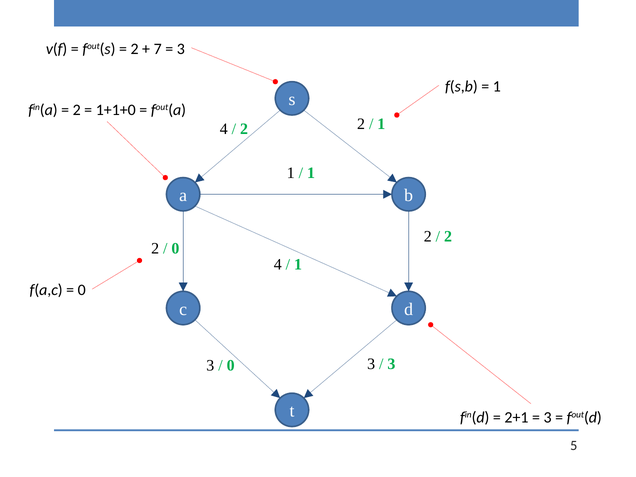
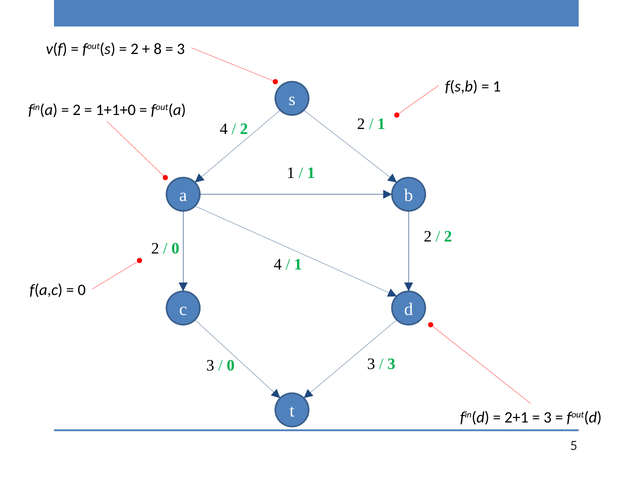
7: 7 -> 8 (158, 49)
